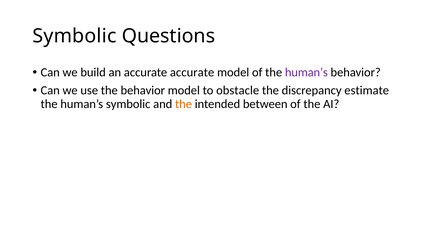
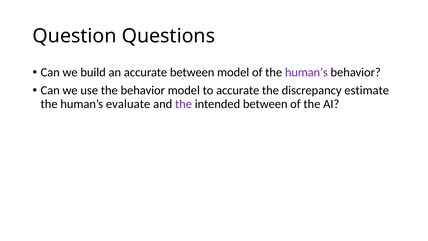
Symbolic: Symbolic -> Question (75, 36)
accurate accurate: accurate -> between (192, 72)
to obstacle: obstacle -> accurate (238, 90)
human’s symbolic: symbolic -> evaluate (128, 104)
the colour: orange -> purple (184, 104)
